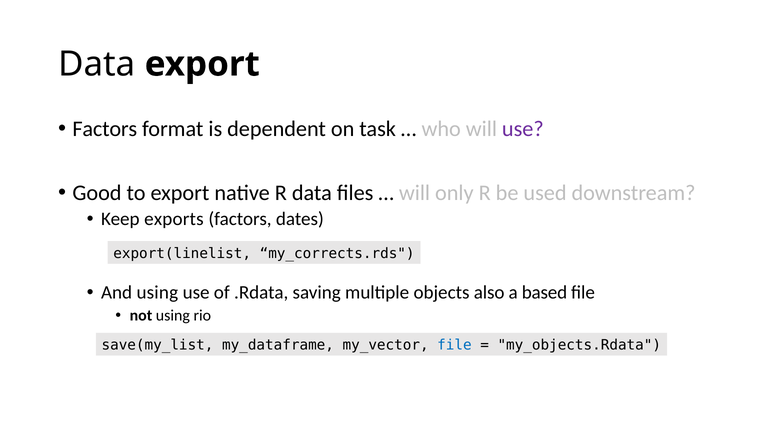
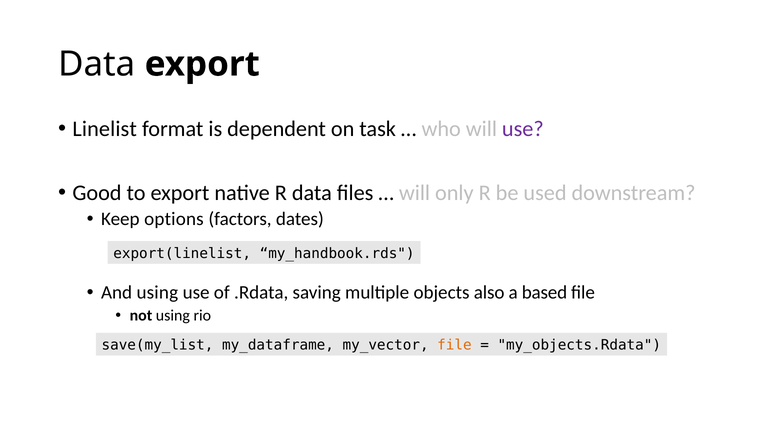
Factors: Factors -> Linelist (105, 129)
exports: exports -> options (174, 219)
my_corrects.rds: my_corrects.rds -> my_handbook.rds (337, 254)
file colour: blue -> orange (454, 345)
